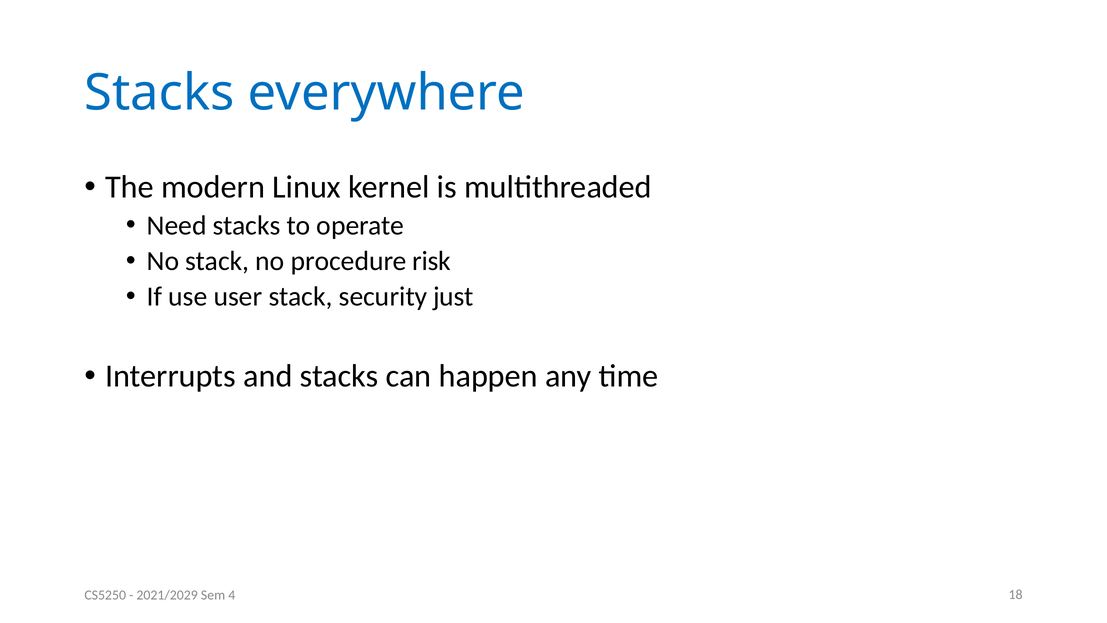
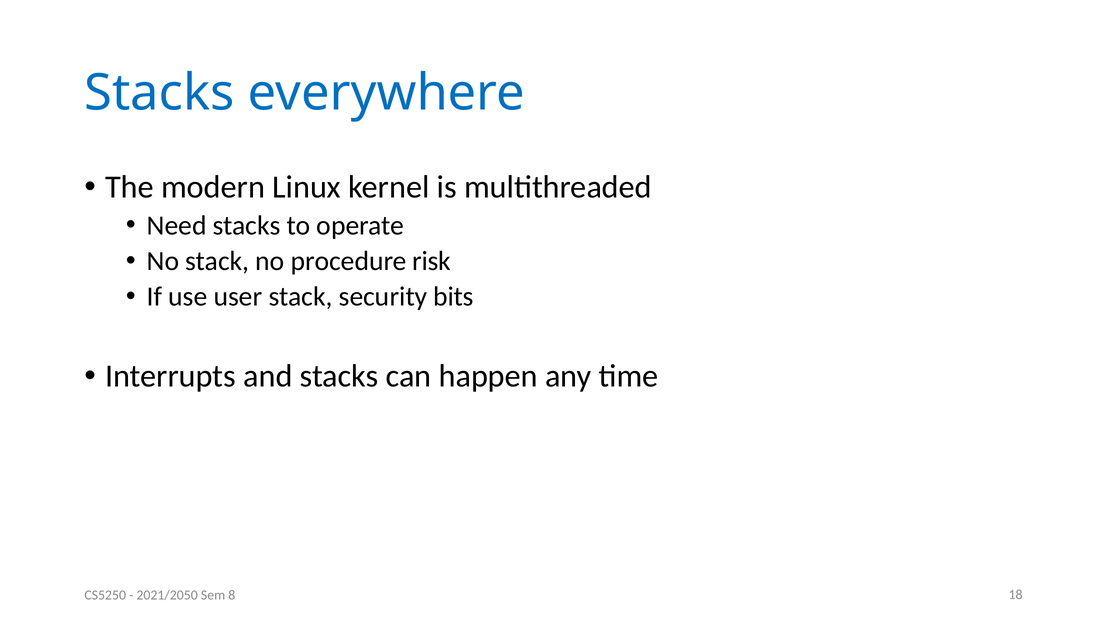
just: just -> bits (453, 297)
2021/2029: 2021/2029 -> 2021/2050 (167, 595)
4: 4 -> 8 (232, 595)
